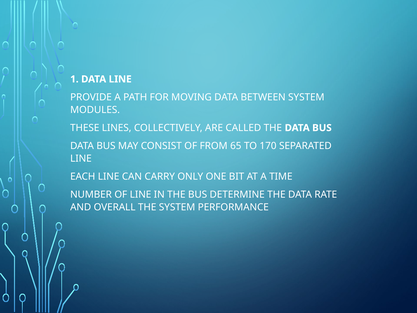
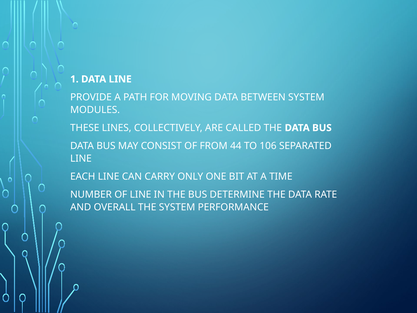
65: 65 -> 44 (236, 146)
170: 170 -> 106 (268, 146)
